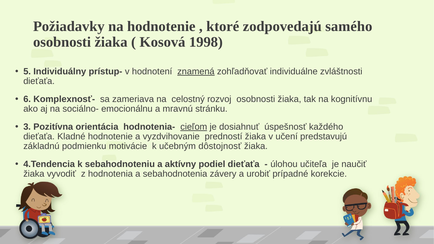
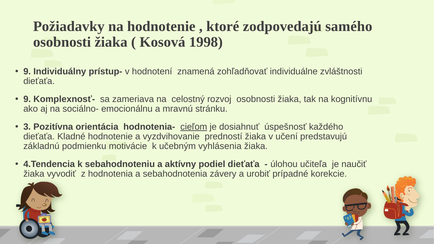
5: 5 -> 9 (27, 72)
znamená underline: present -> none (196, 72)
6: 6 -> 9 (27, 99)
dôstojnosť: dôstojnosť -> vyhlásenia (220, 146)
